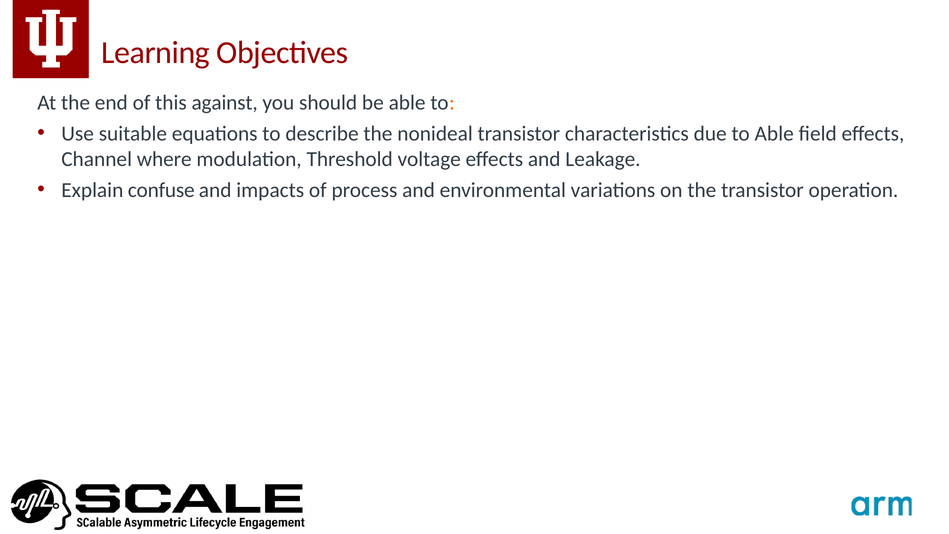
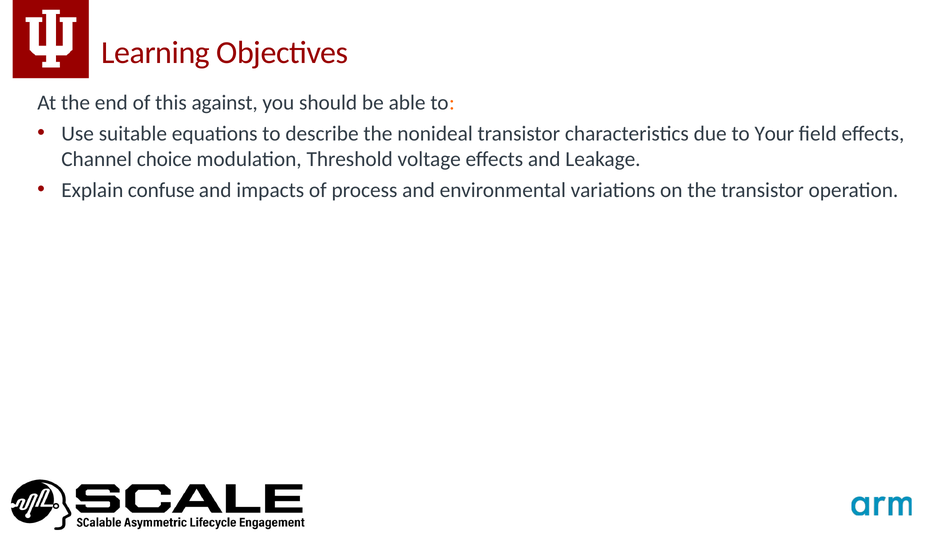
to Able: Able -> Your (774, 133)
where: where -> choice (164, 159)
